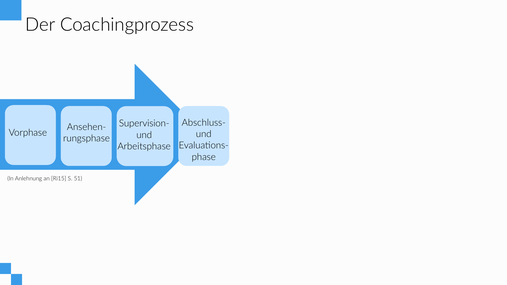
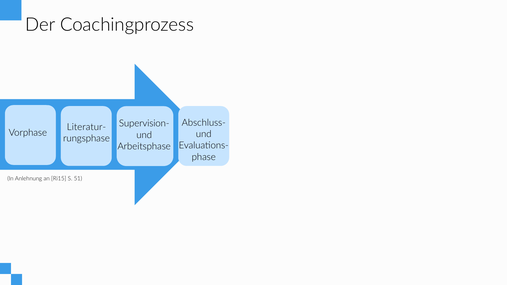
Ansehen-: Ansehen- -> Literatur- (86, 127)
